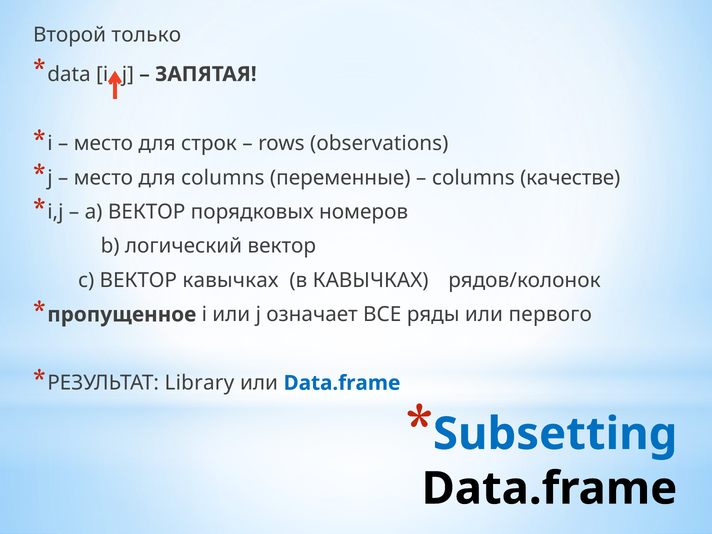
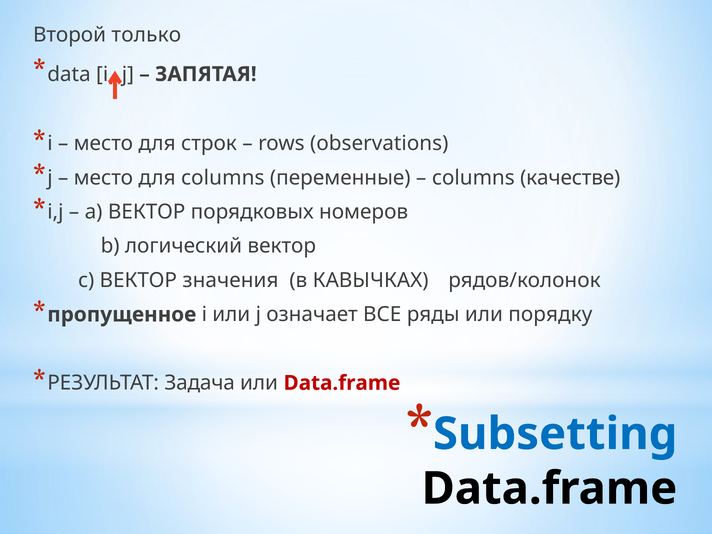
ВЕКТОР кавычках: кавычках -> значения (230, 280)
первого: первого -> порядку (550, 315)
Library: Library -> Задача (200, 383)
Data.frame colour: blue -> red (342, 383)
